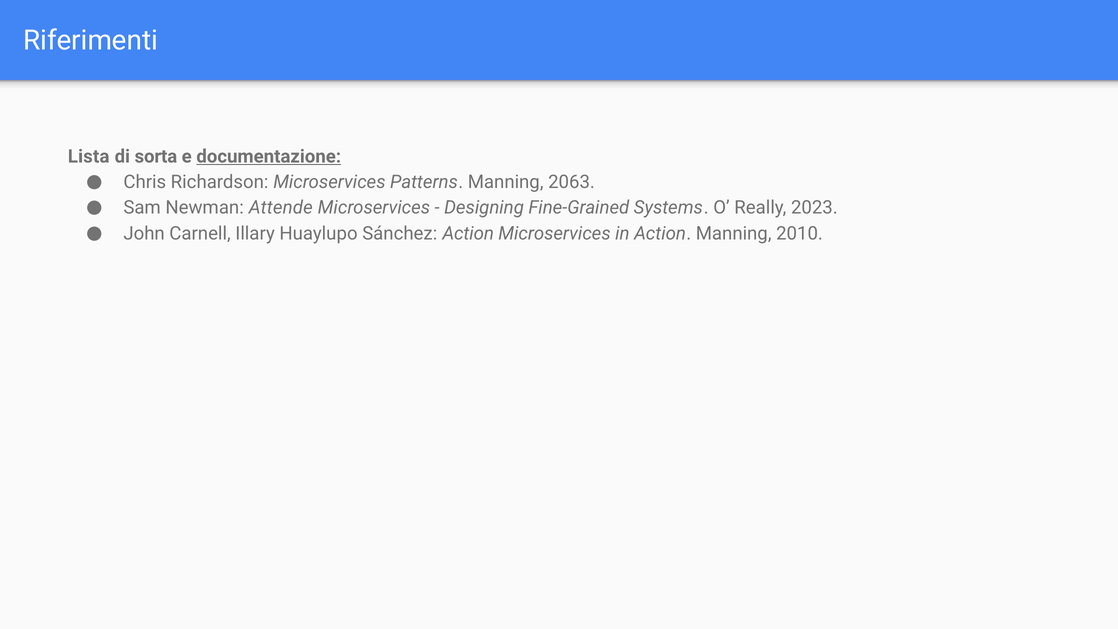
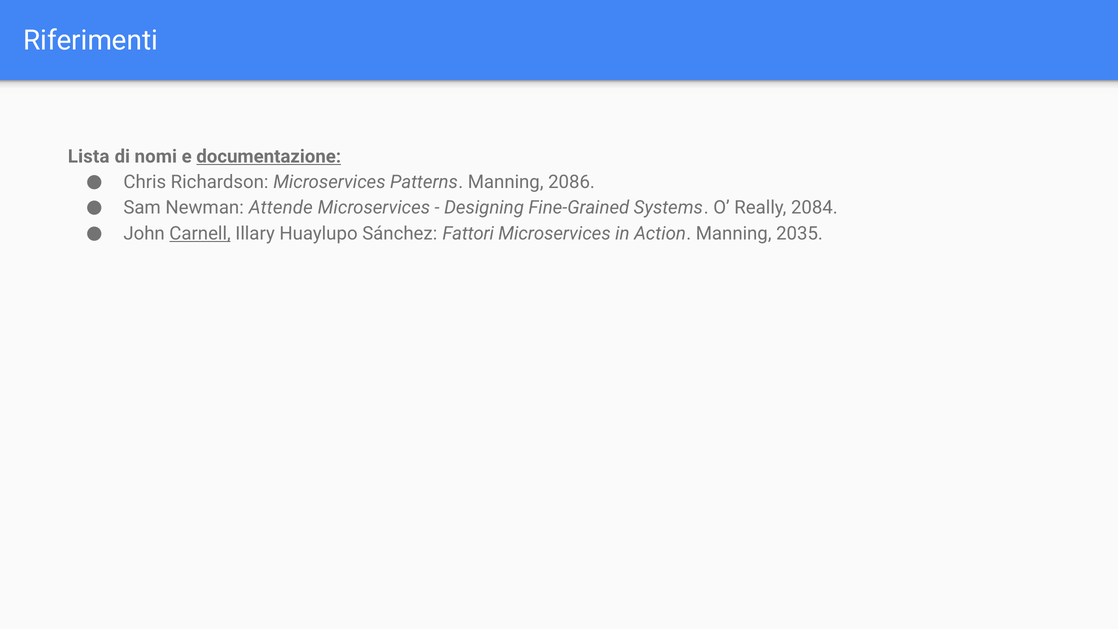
sorta: sorta -> nomi (156, 156)
2063: 2063 -> 2086 (572, 182)
2023: 2023 -> 2084 (814, 208)
Carnell underline: none -> present (200, 234)
Sánchez Action: Action -> Fattori (468, 234)
2010: 2010 -> 2035 (800, 234)
